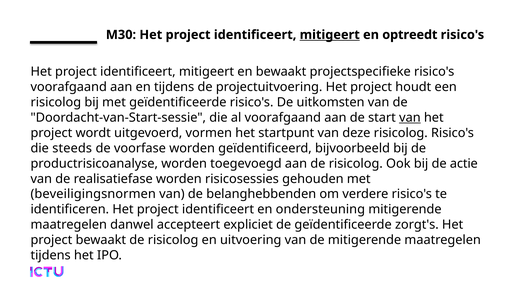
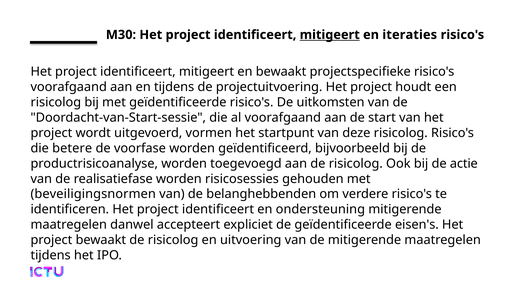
optreedt: optreedt -> iteraties (410, 35)
van underline: present -> none (410, 118)
steeds: steeds -> betere (72, 148)
zorgt's: zorgt's -> eisen's (417, 225)
